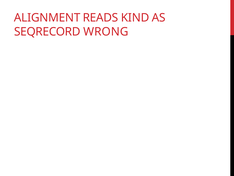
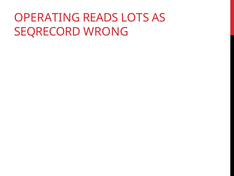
ALIGNMENT: ALIGNMENT -> OPERATING (47, 18)
KIND: KIND -> LOTS (135, 18)
